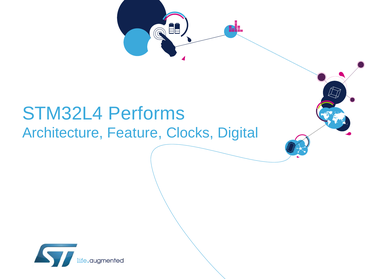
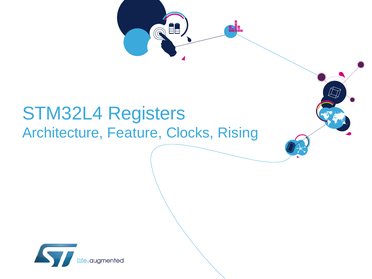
Performs: Performs -> Registers (147, 113)
Digital: Digital -> Rising (238, 133)
